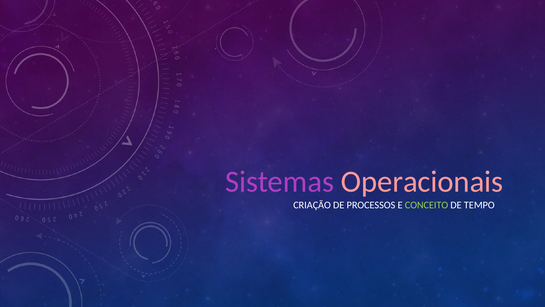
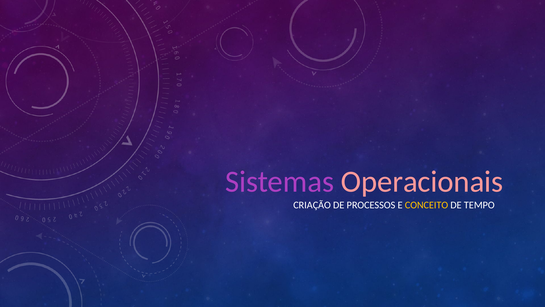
CONCEITO colour: light green -> yellow (427, 205)
